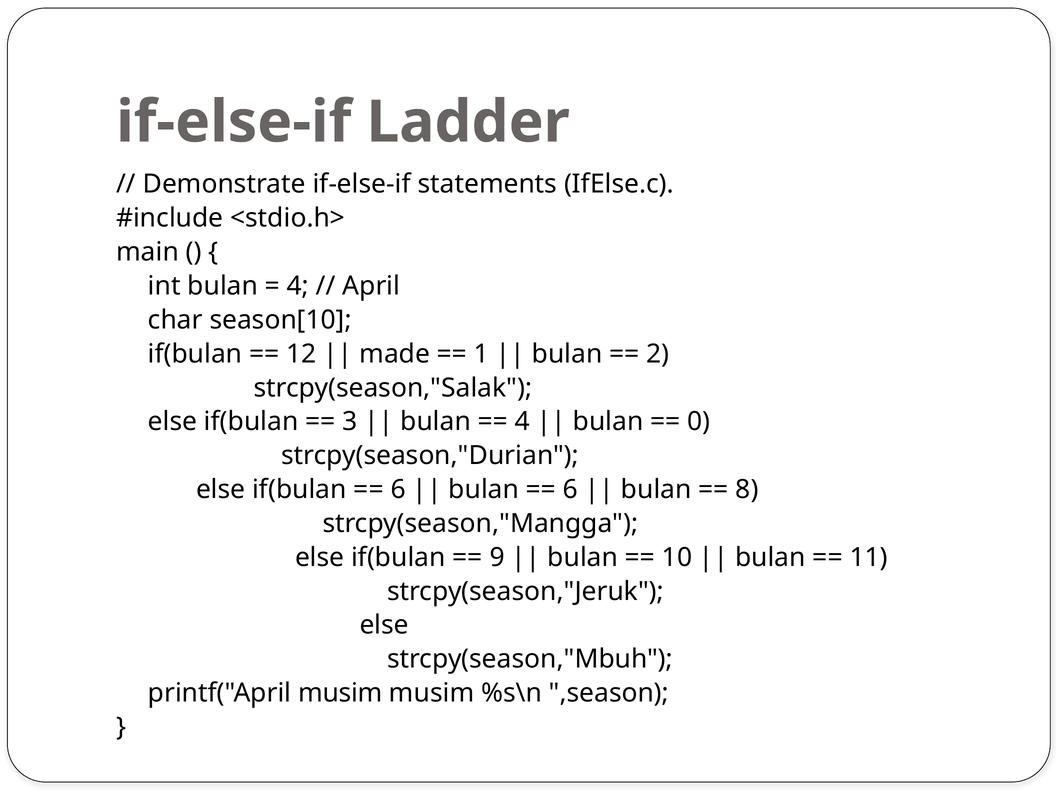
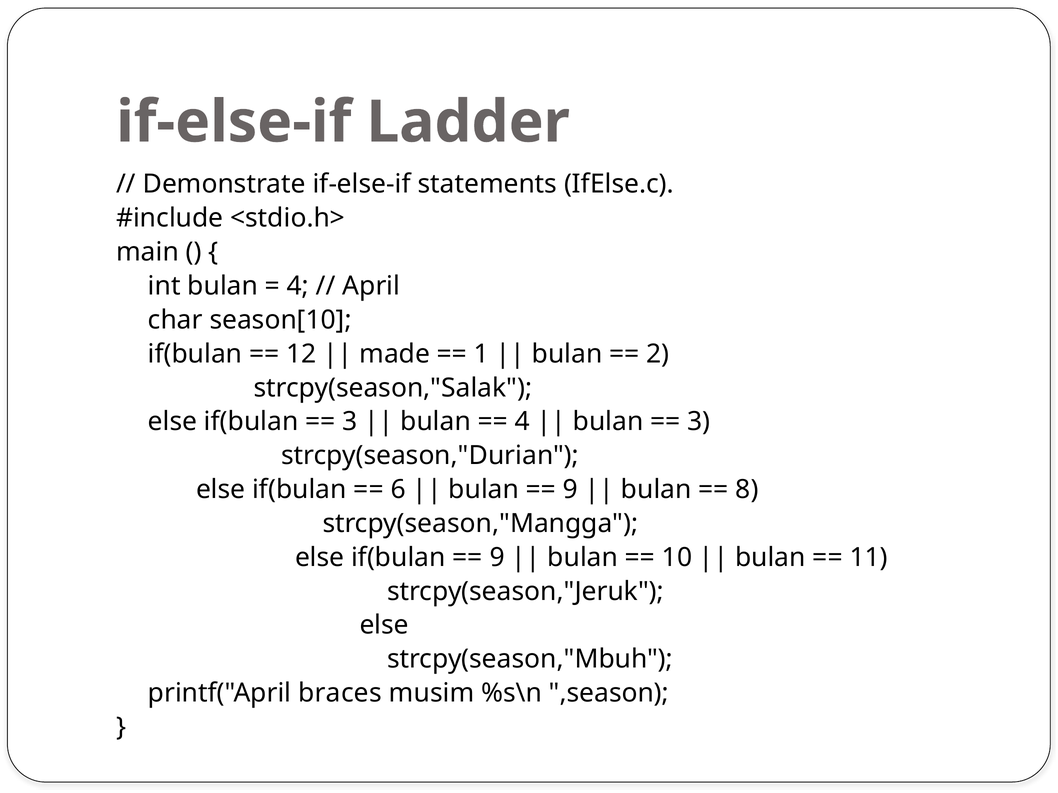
0: 0 -> 3 (699, 422)
6: 6 -> 9 (571, 490)
printf("April musim: musim -> braces (340, 694)
